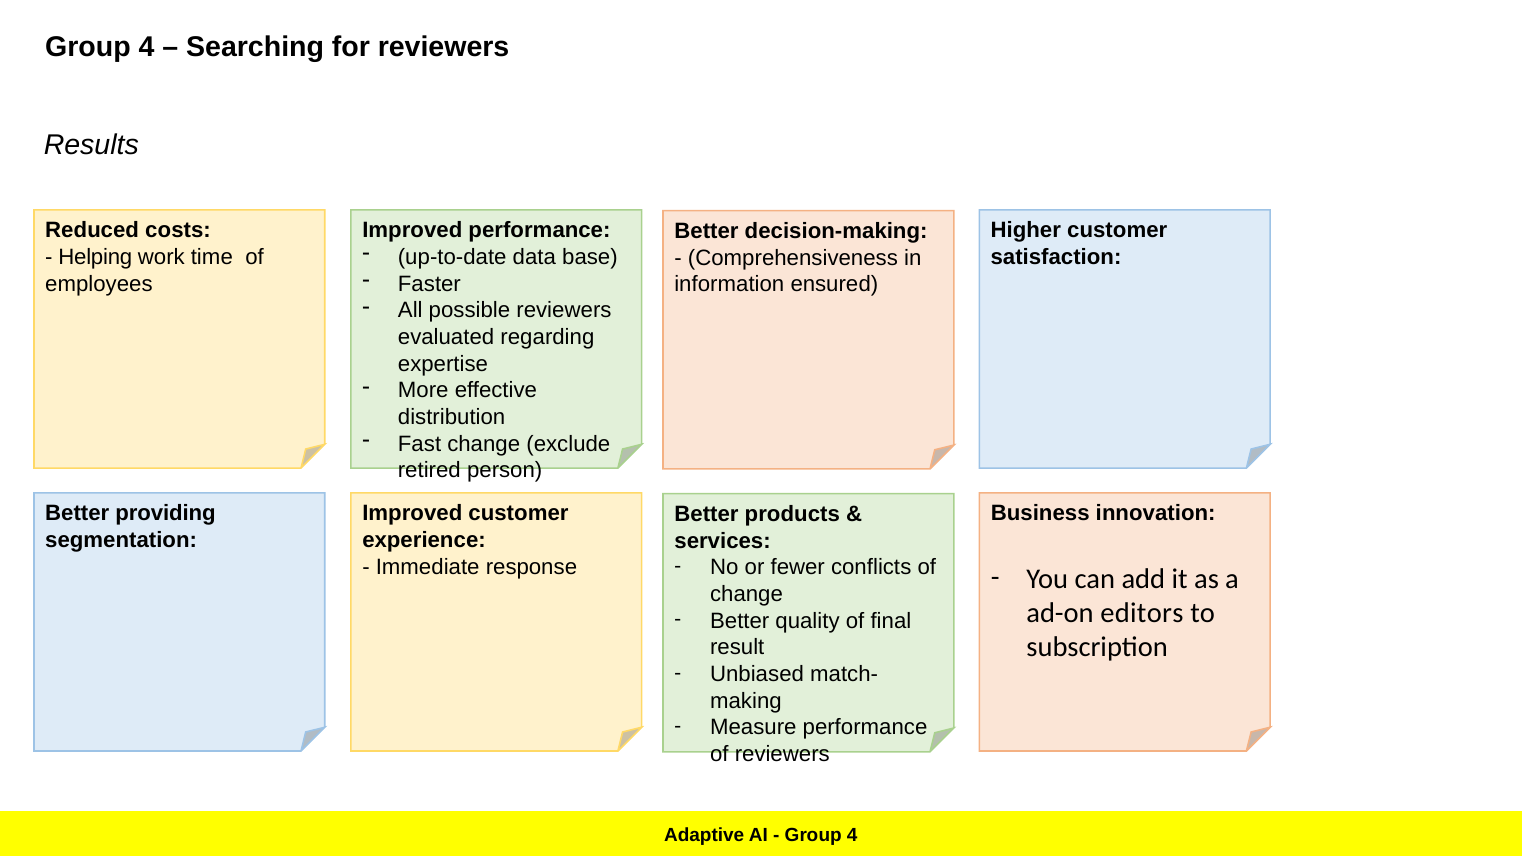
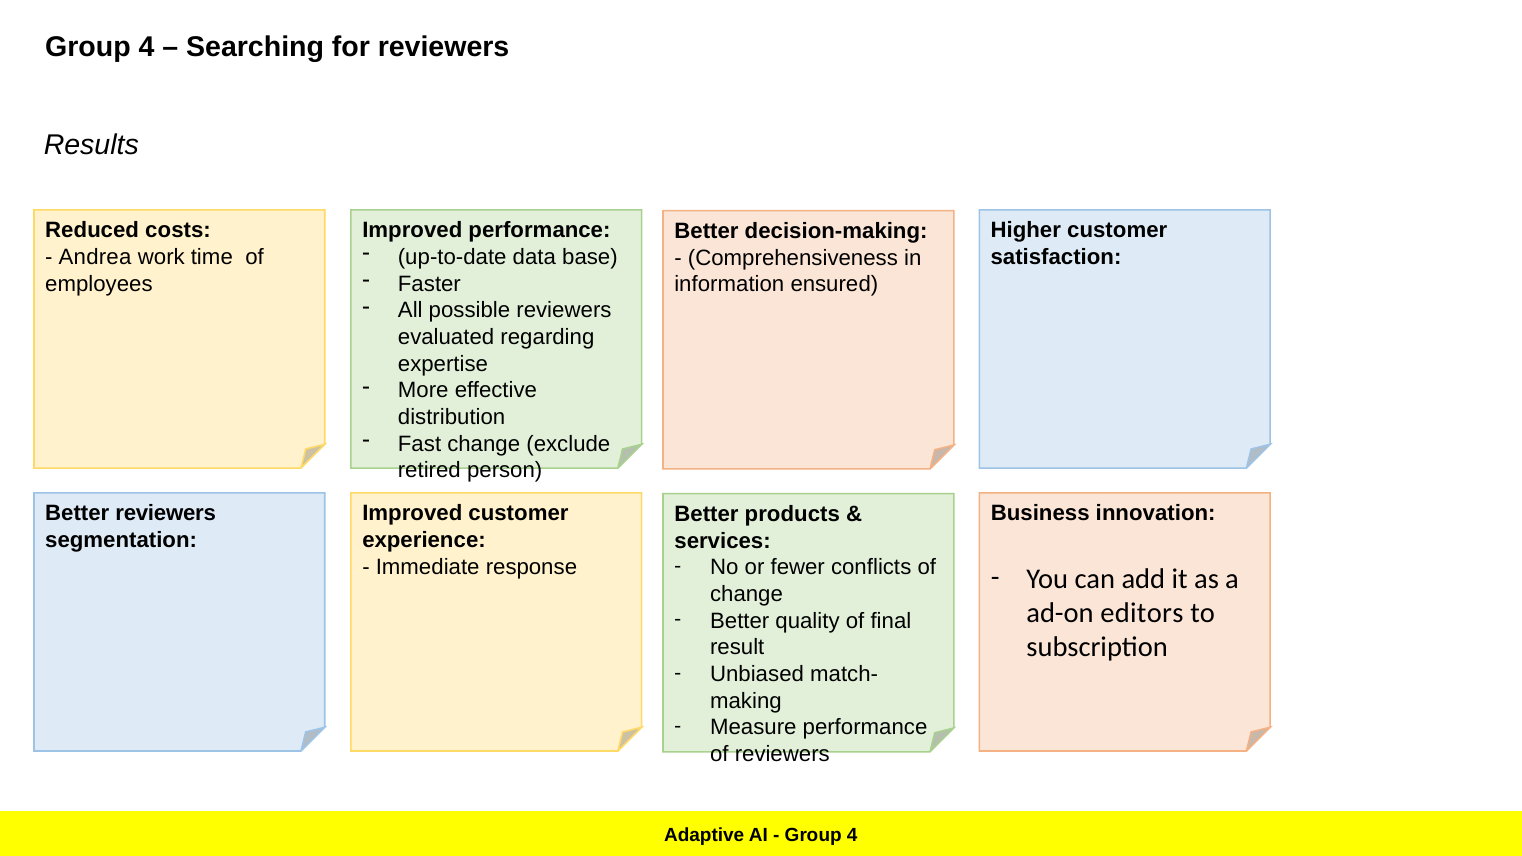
Helping: Helping -> Andrea (95, 257)
Better providing: providing -> reviewers (166, 513)
